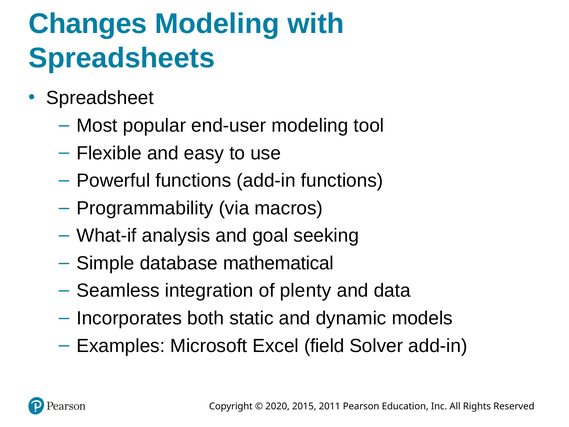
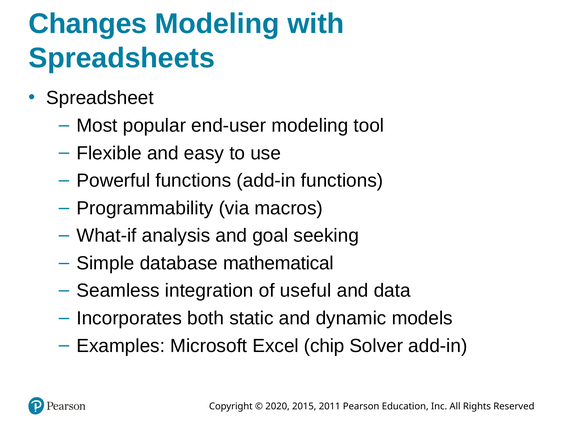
plenty: plenty -> useful (306, 291)
field: field -> chip (324, 346)
